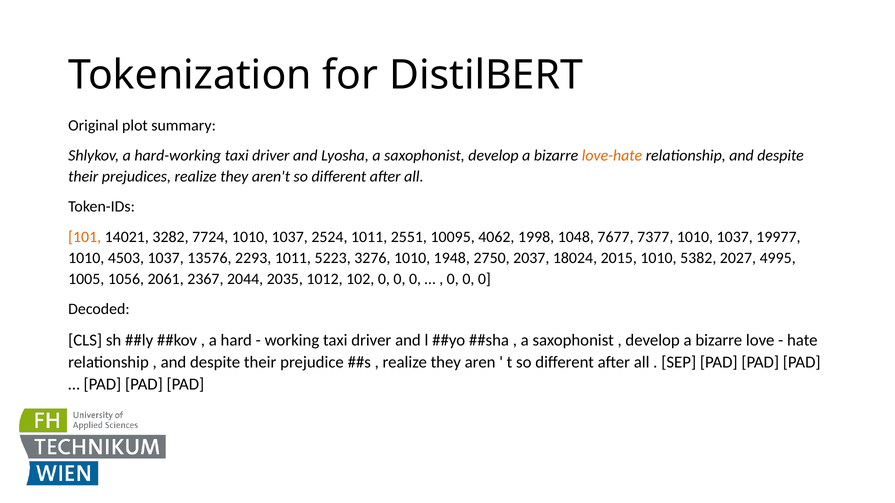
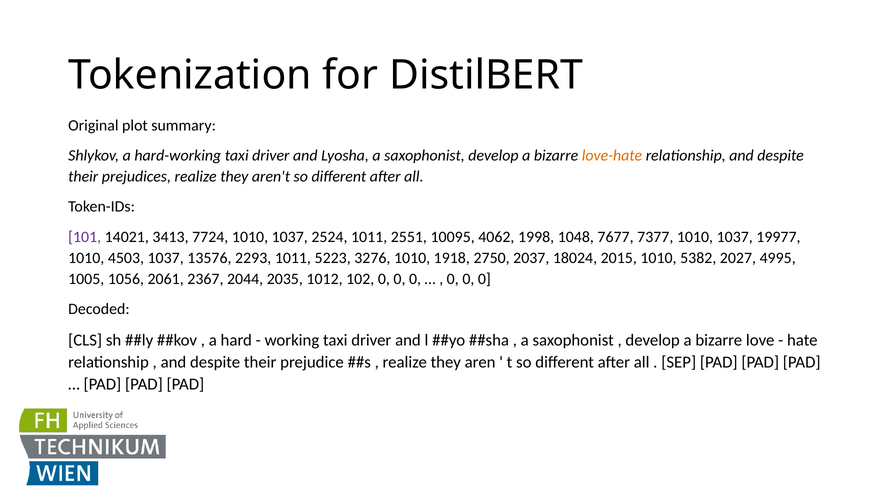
101 colour: orange -> purple (85, 237)
3282: 3282 -> 3413 (171, 237)
1948: 1948 -> 1918 (452, 258)
